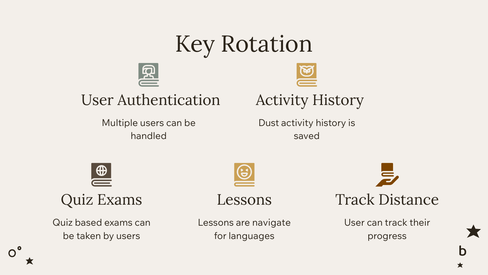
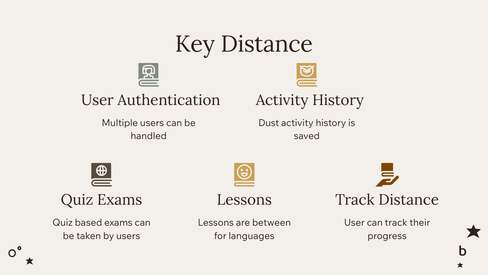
Key Rotation: Rotation -> Distance (267, 44)
navigate: navigate -> between (272, 222)
